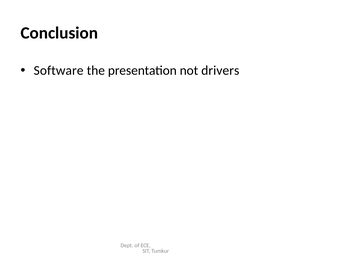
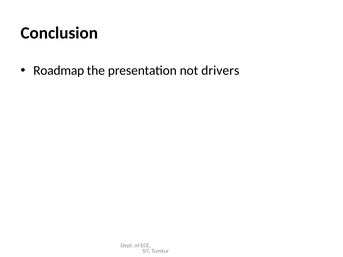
Software: Software -> Roadmap (59, 71)
